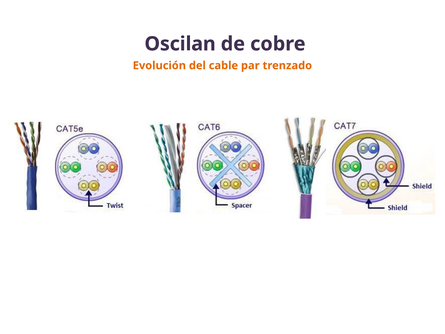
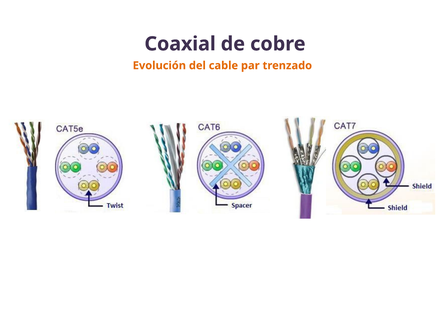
Oscilan: Oscilan -> Coaxial (180, 44)
